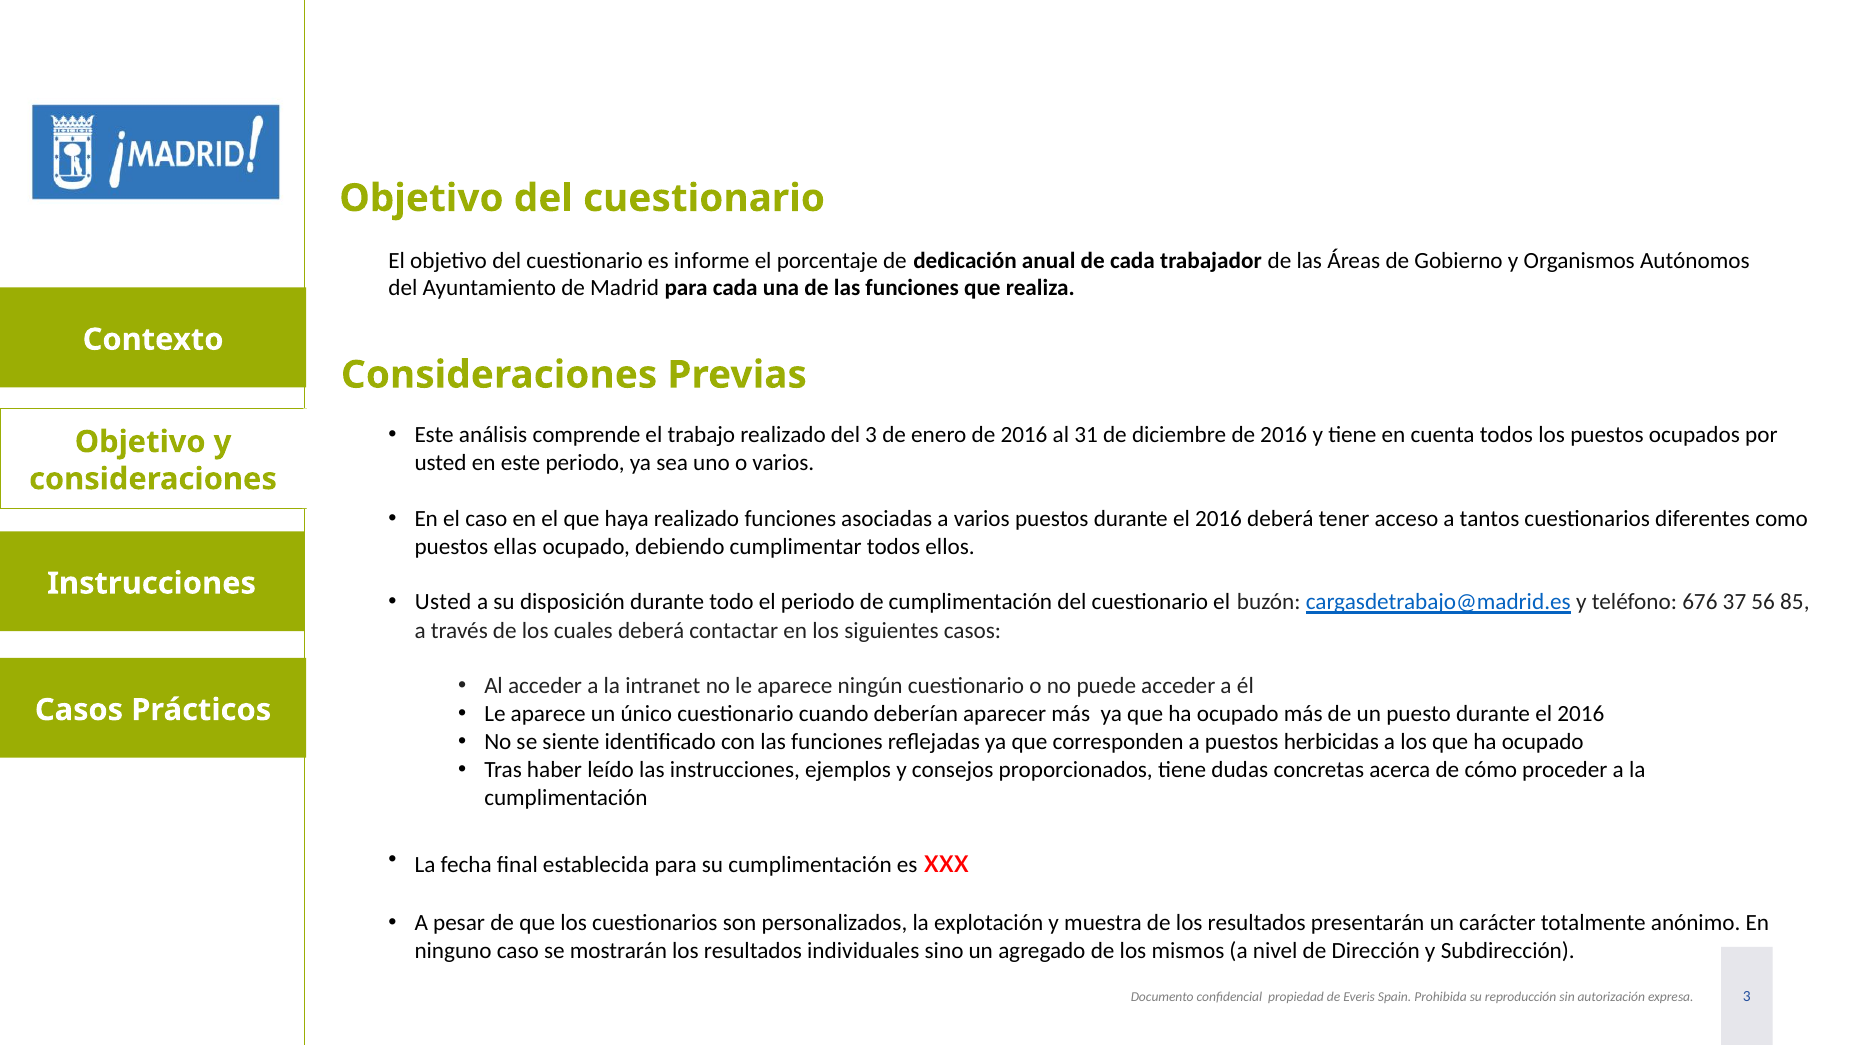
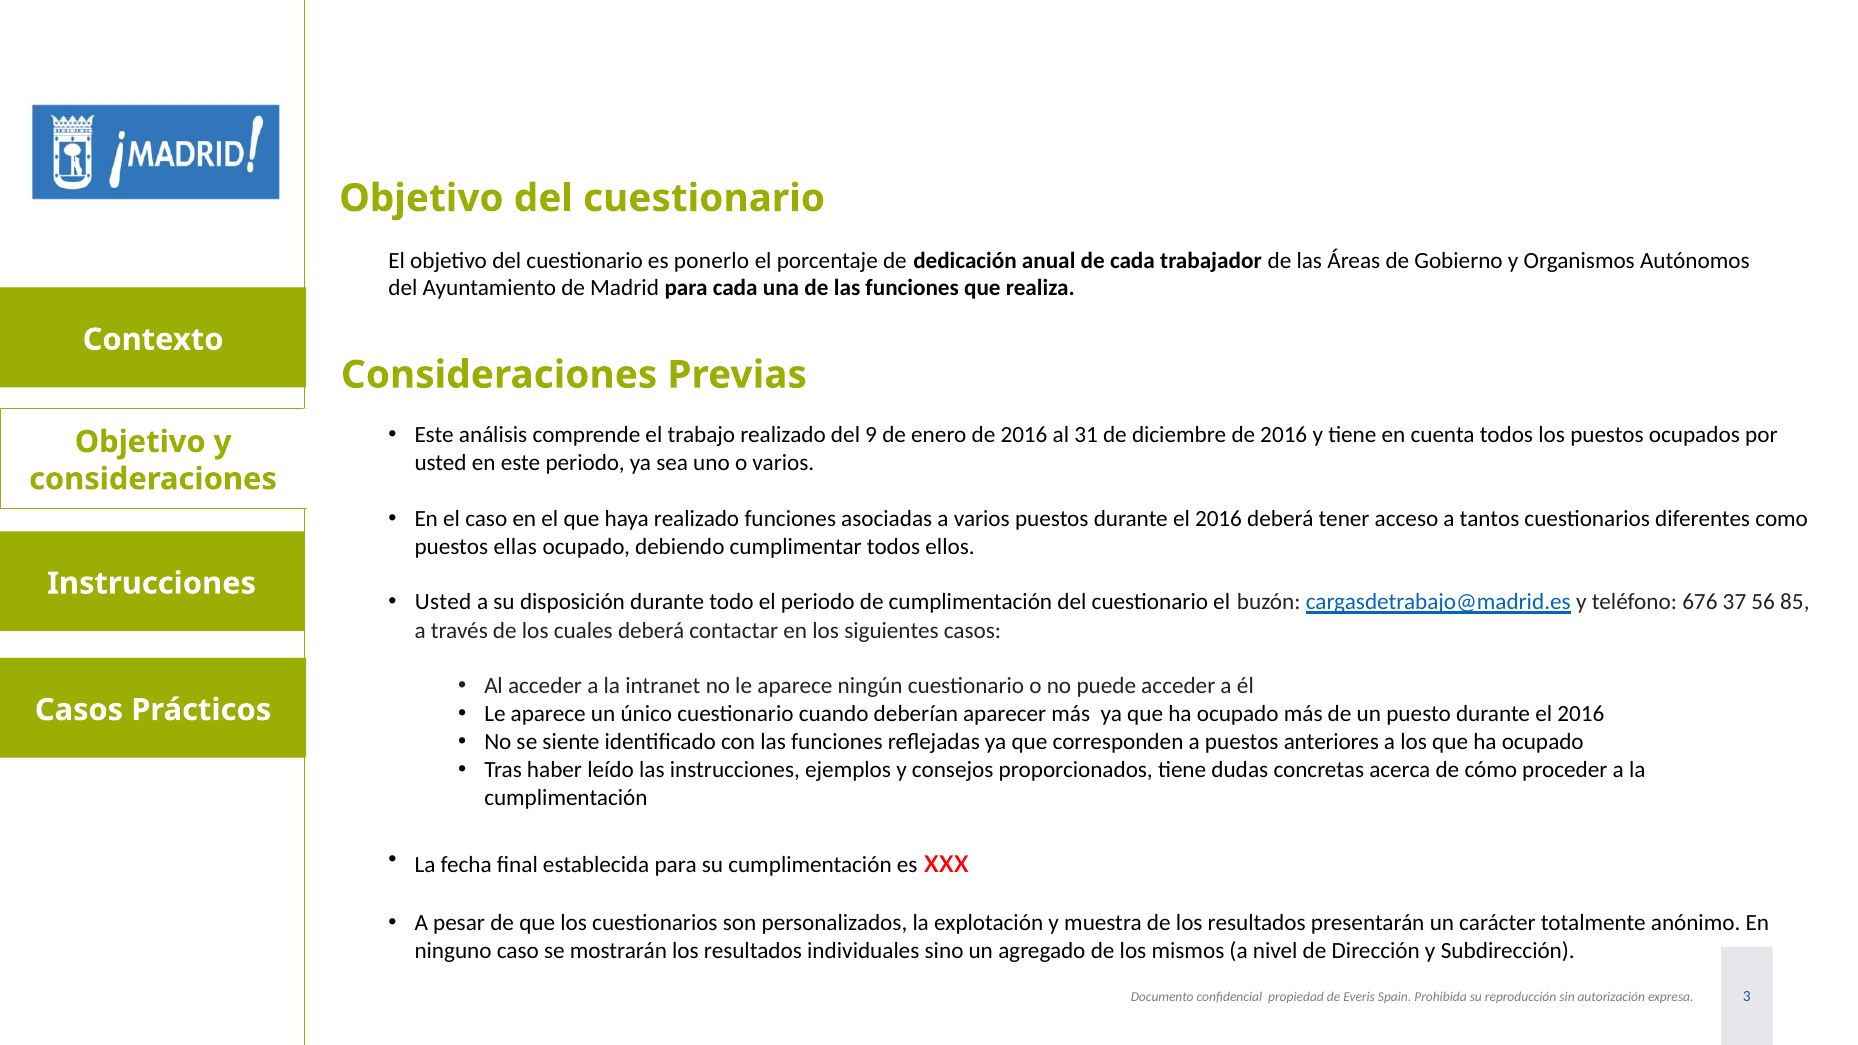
informe: informe -> ponerlo (712, 260)
del 3: 3 -> 9 (871, 435)
herbicidas: herbicidas -> anteriores (1331, 742)
